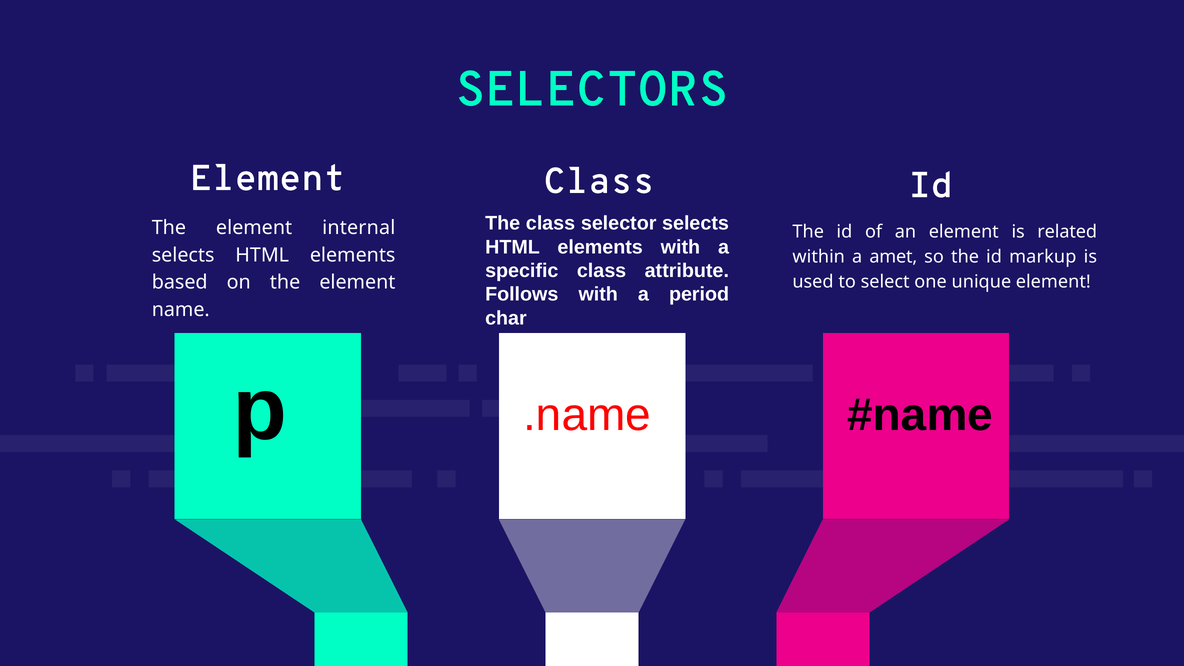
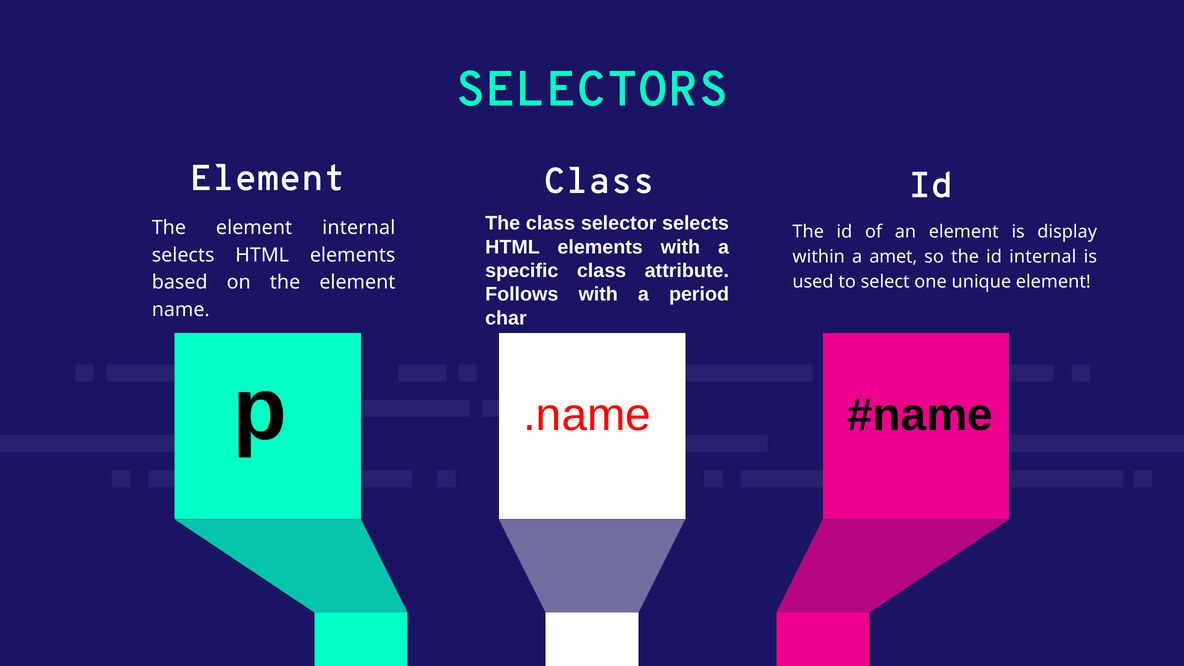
related: related -> display (1067, 232)
id markup: markup -> internal (1043, 257)
